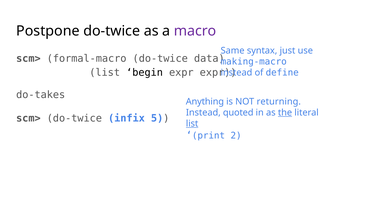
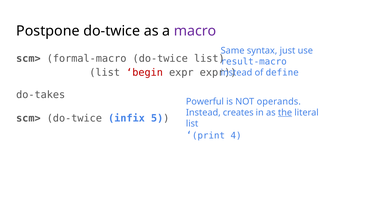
do-twice data: data -> list (209, 58)
making-macro: making-macro -> result-macro (254, 61)
begin colour: black -> red (145, 72)
Anything: Anything -> Powerful (205, 102)
returning: returning -> operands (279, 102)
quoted: quoted -> creates (238, 113)
list underline: present -> none (192, 124)
2: 2 -> 4 (236, 136)
